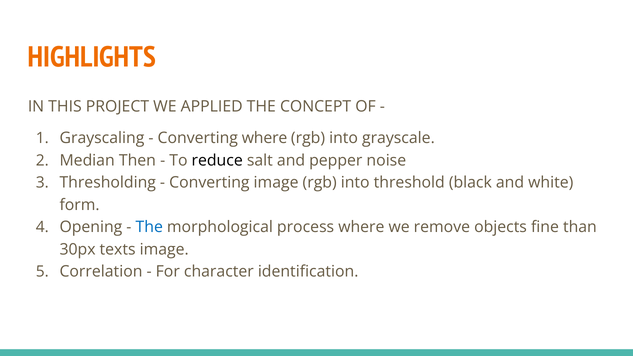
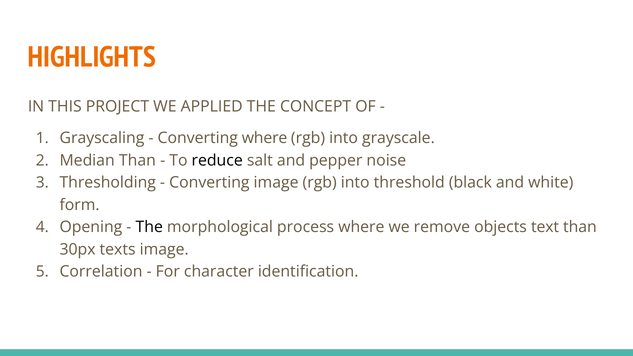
Median Then: Then -> Than (137, 160)
The colour: blue -> black (149, 227)
fine: fine -> text (545, 227)
